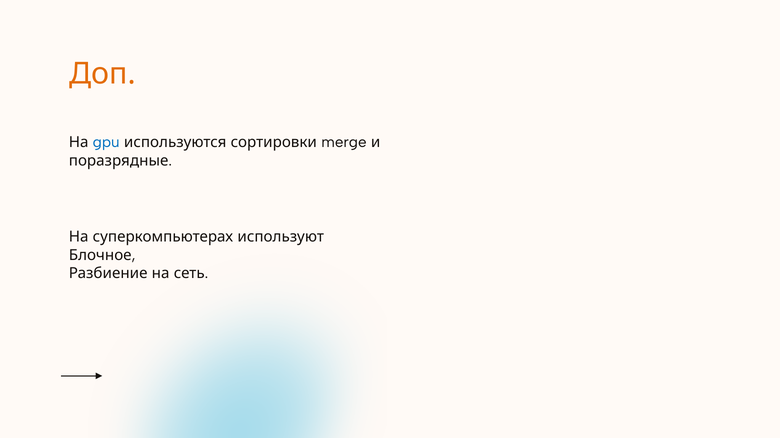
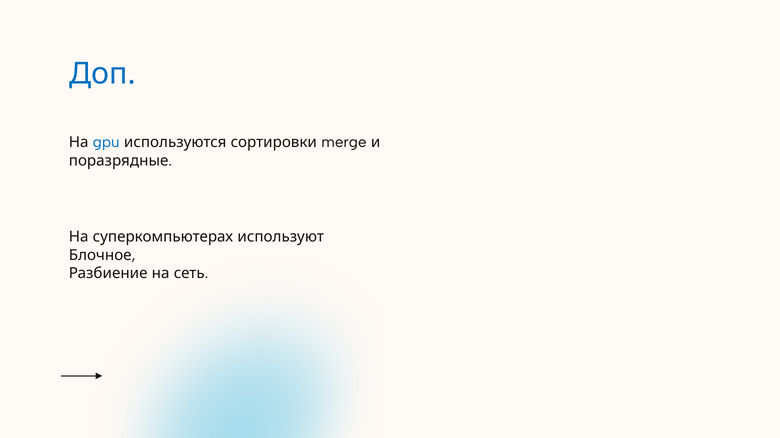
Доп colour: orange -> blue (102, 74)
